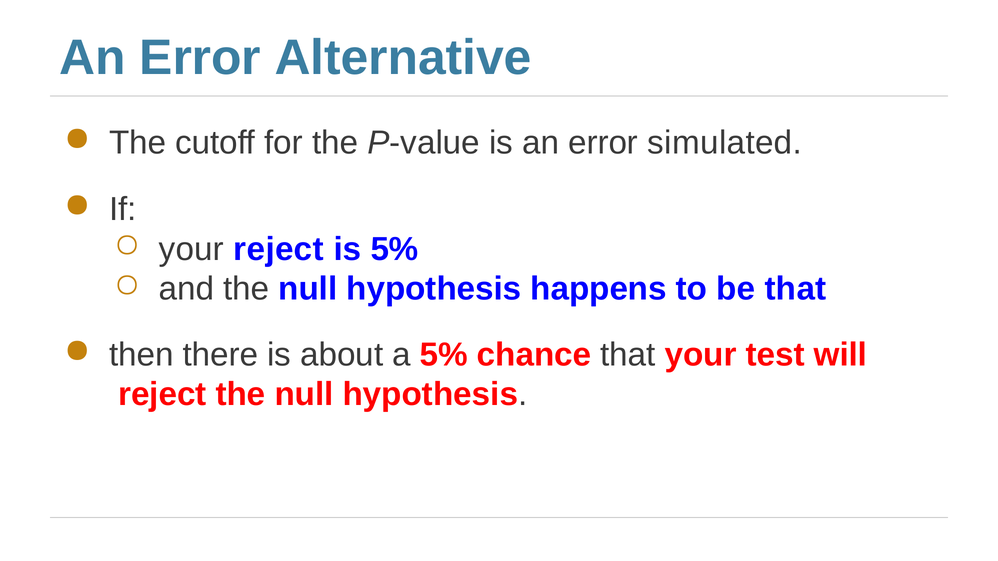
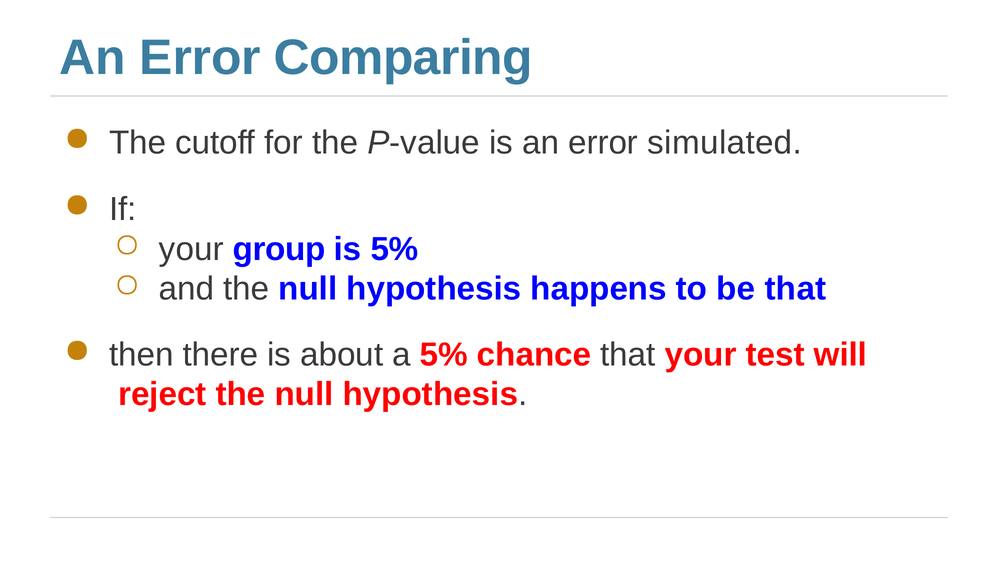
Alternative: Alternative -> Comparing (403, 58)
your reject: reject -> group (279, 249)
